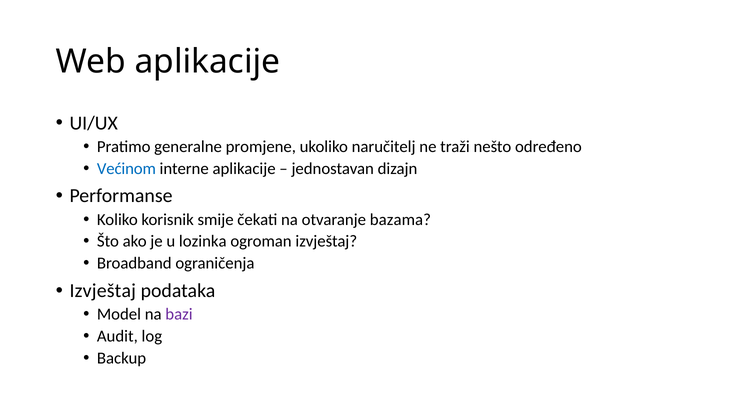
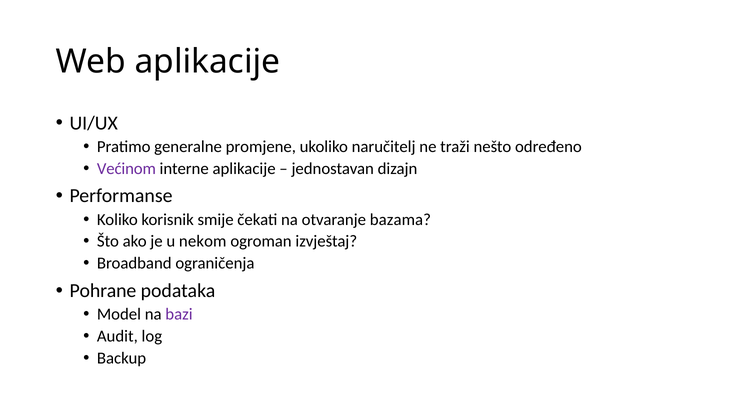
Većinom colour: blue -> purple (126, 168)
lozinka: lozinka -> nekom (203, 241)
Izvještaj: Izvještaj -> Pohrane (103, 291)
